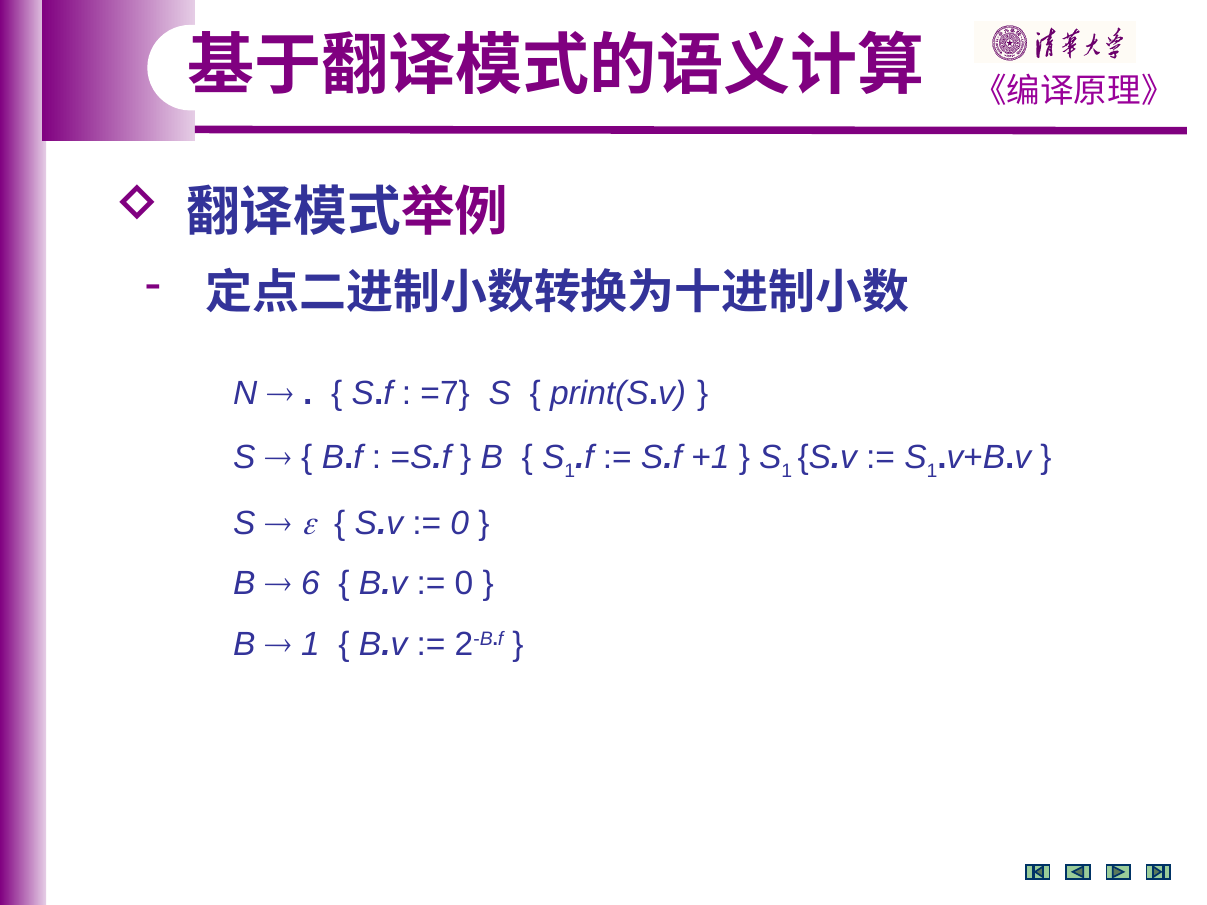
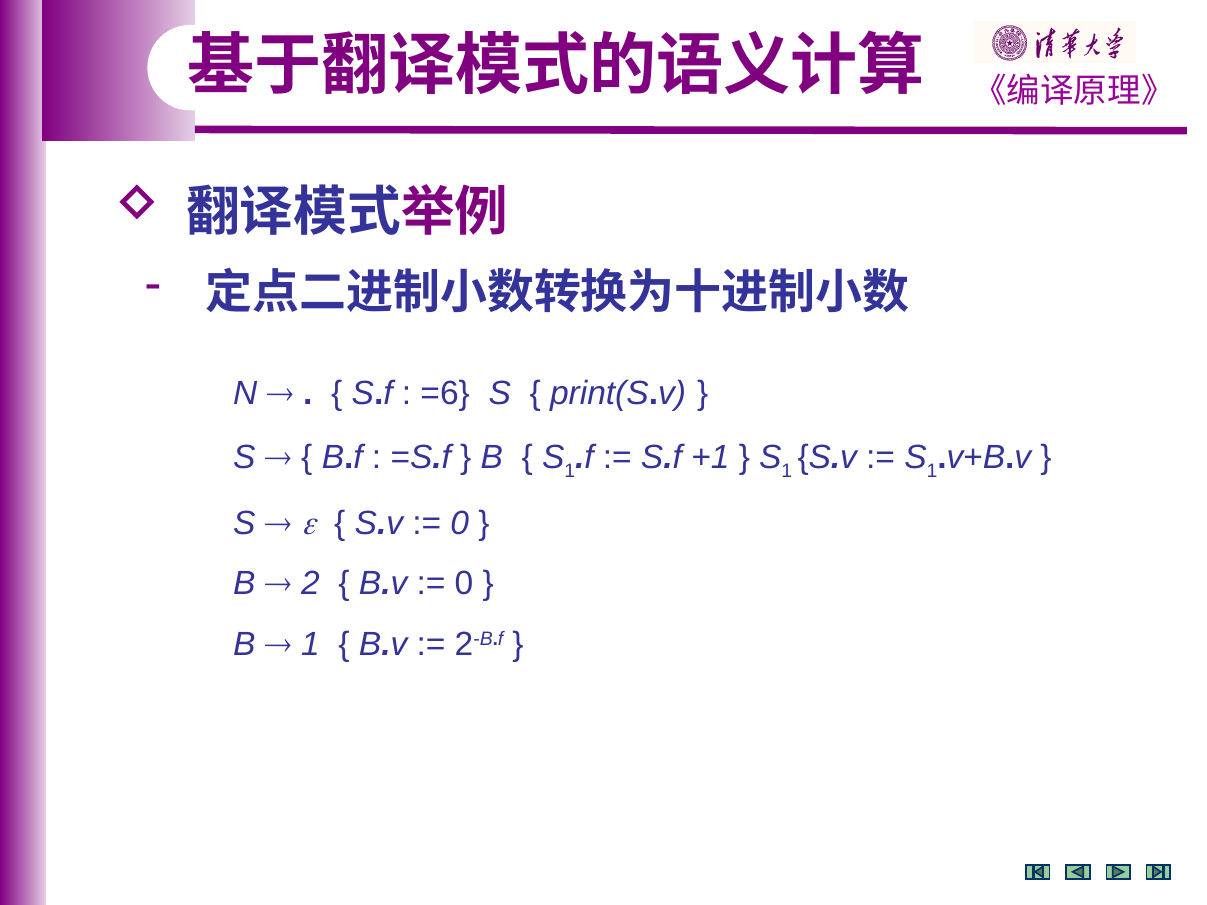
=7: =7 -> =6 (445, 393)
6: 6 -> 2 (311, 584)
